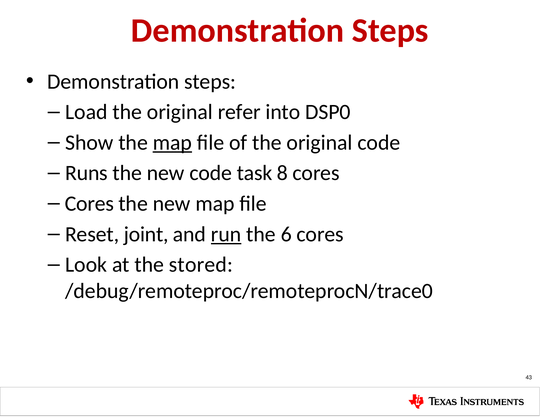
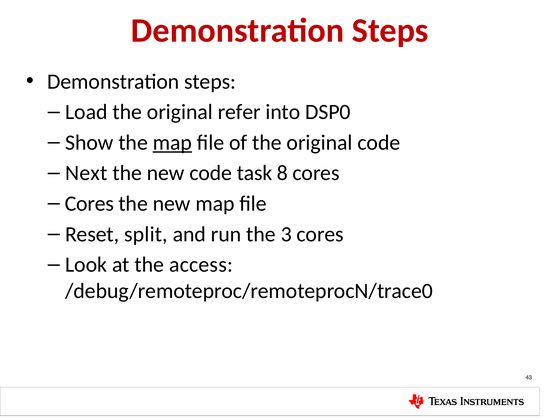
Runs: Runs -> Next (86, 173)
joint: joint -> split (146, 234)
run underline: present -> none (226, 234)
6: 6 -> 3 (286, 234)
stored: stored -> access (201, 265)
